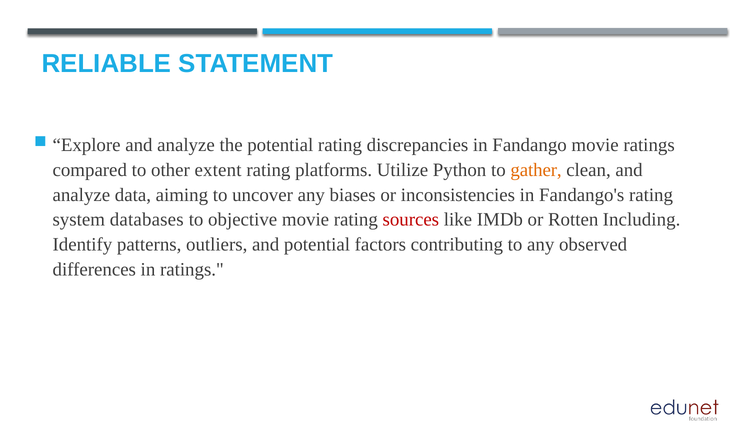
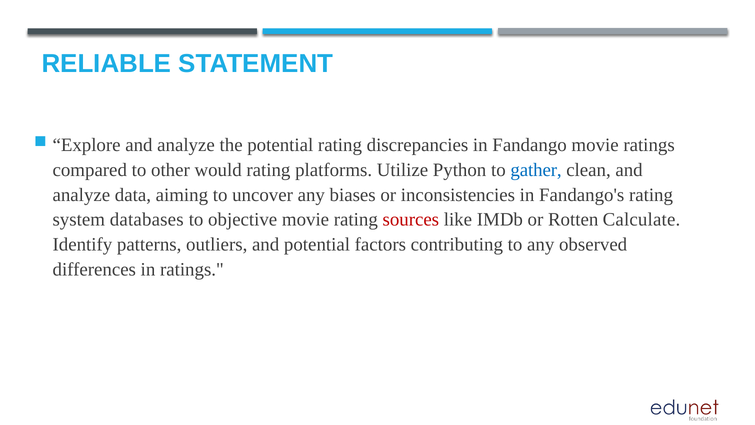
extent: extent -> would (218, 170)
gather colour: orange -> blue (536, 170)
Including: Including -> Calculate (641, 220)
